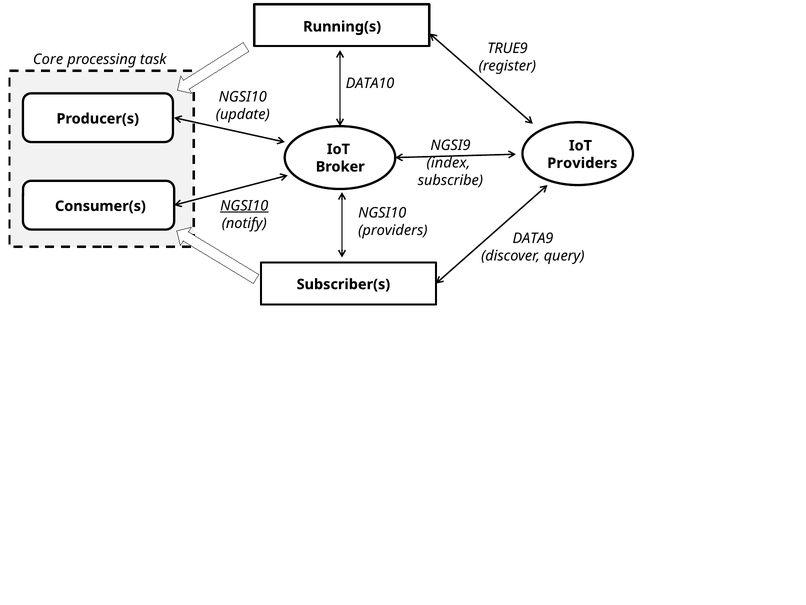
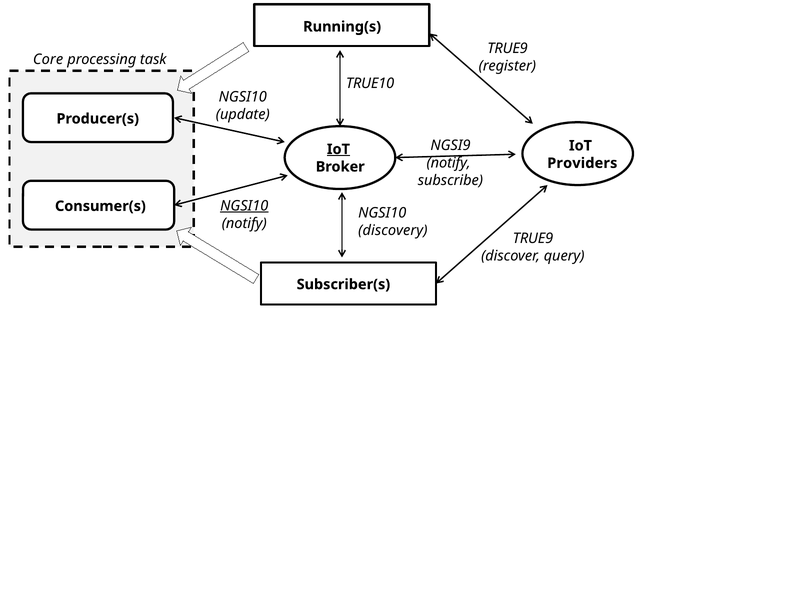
DATA10: DATA10 -> TRUE10 (370, 83)
IoT underline: none -> present (338, 149)
index: index -> notify (449, 163)
providers: providers -> discovery (393, 230)
DATA9: DATA9 -> TRUE9 (533, 238)
